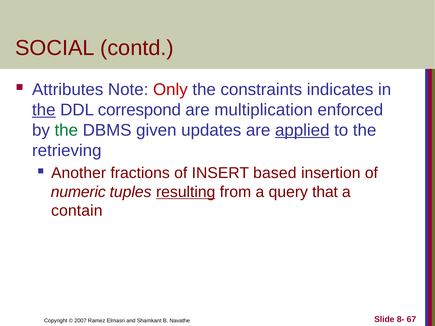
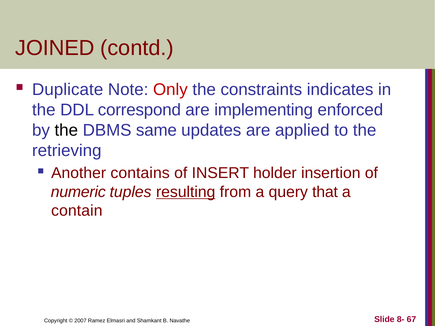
SOCIAL: SOCIAL -> JOINED (55, 48)
Attributes: Attributes -> Duplicate (68, 90)
the underline: present -> none (44, 110)
multiplication: multiplication -> implementing (264, 110)
the colour: green -> black (66, 130)
given: given -> same (156, 130)
applied underline: present -> none (302, 130)
fractions: fractions -> contains (140, 173)
based: based -> holder (275, 173)
